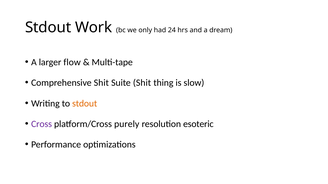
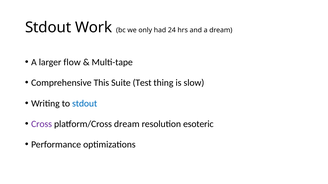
Comprehensive Shit: Shit -> This (101, 83)
Suite Shit: Shit -> Test (142, 83)
stdout colour: orange -> blue (85, 104)
platform/Cross purely: purely -> dream (127, 124)
